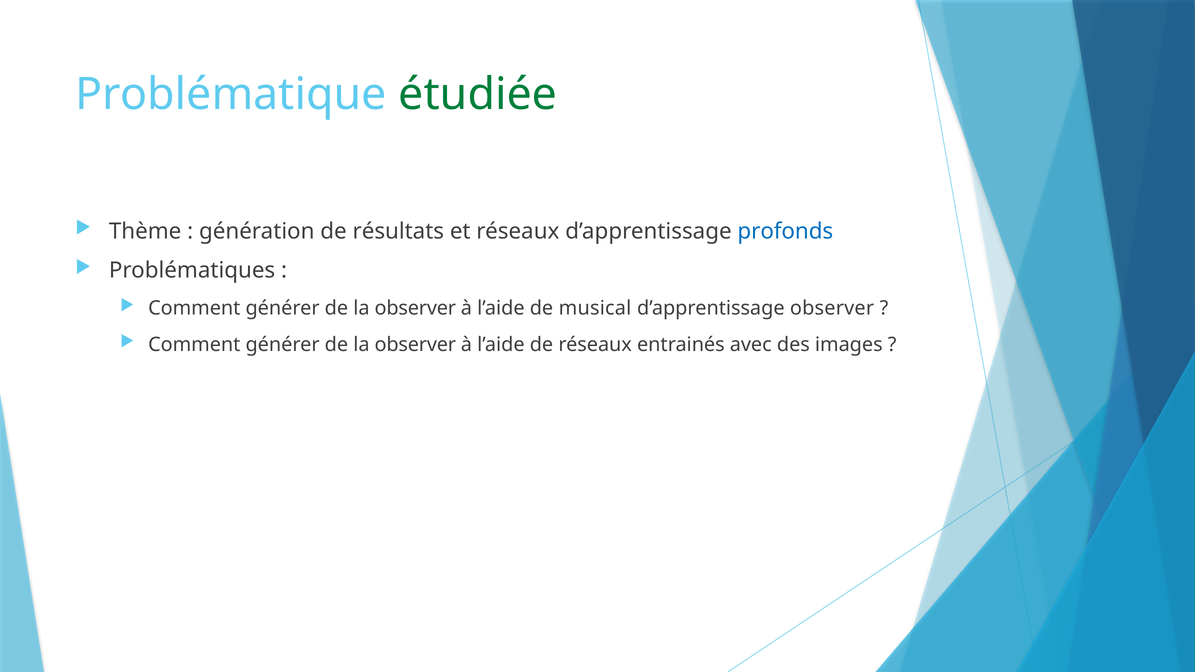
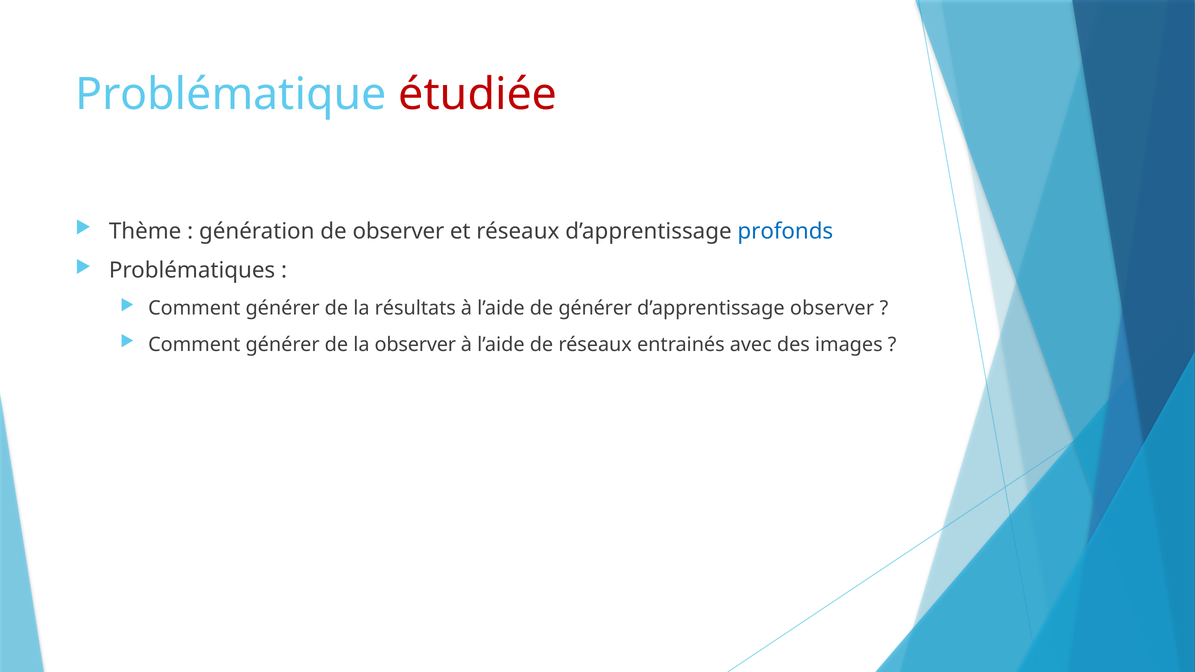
étudiée colour: green -> red (478, 94)
de résultats: résultats -> observer (398, 231)
observer: observer -> résultats (415, 308)
de musical: musical -> générer (595, 308)
